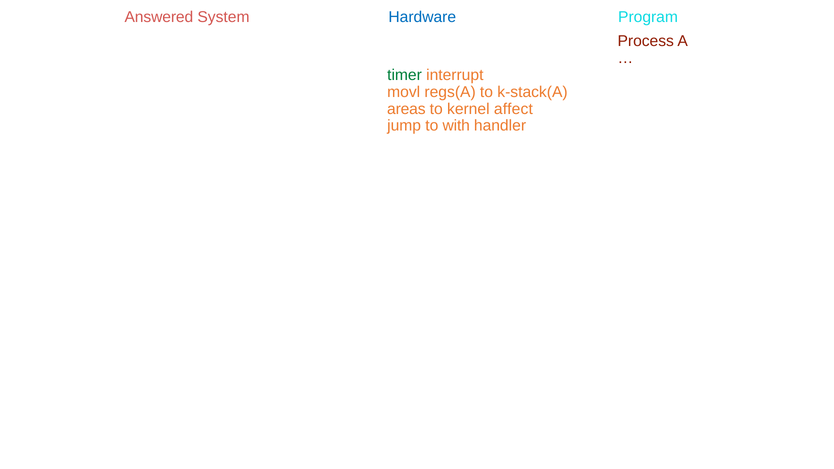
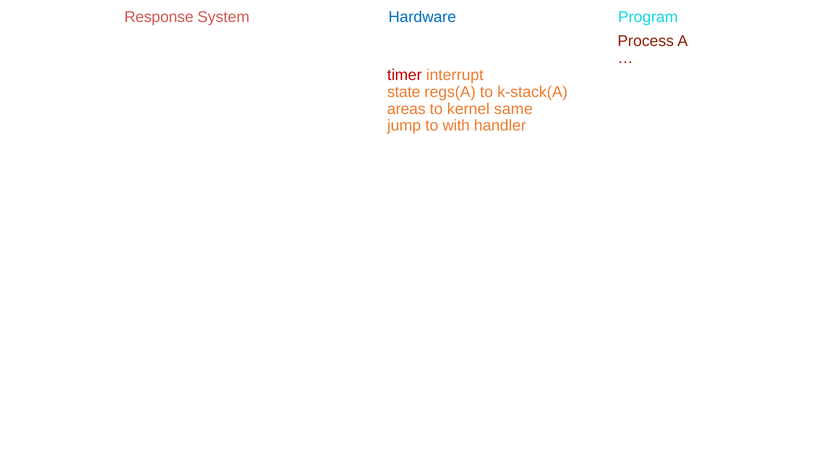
Answered: Answered -> Response (159, 17)
timer colour: green -> red (405, 75)
movl: movl -> state (404, 92)
affect: affect -> same (513, 109)
